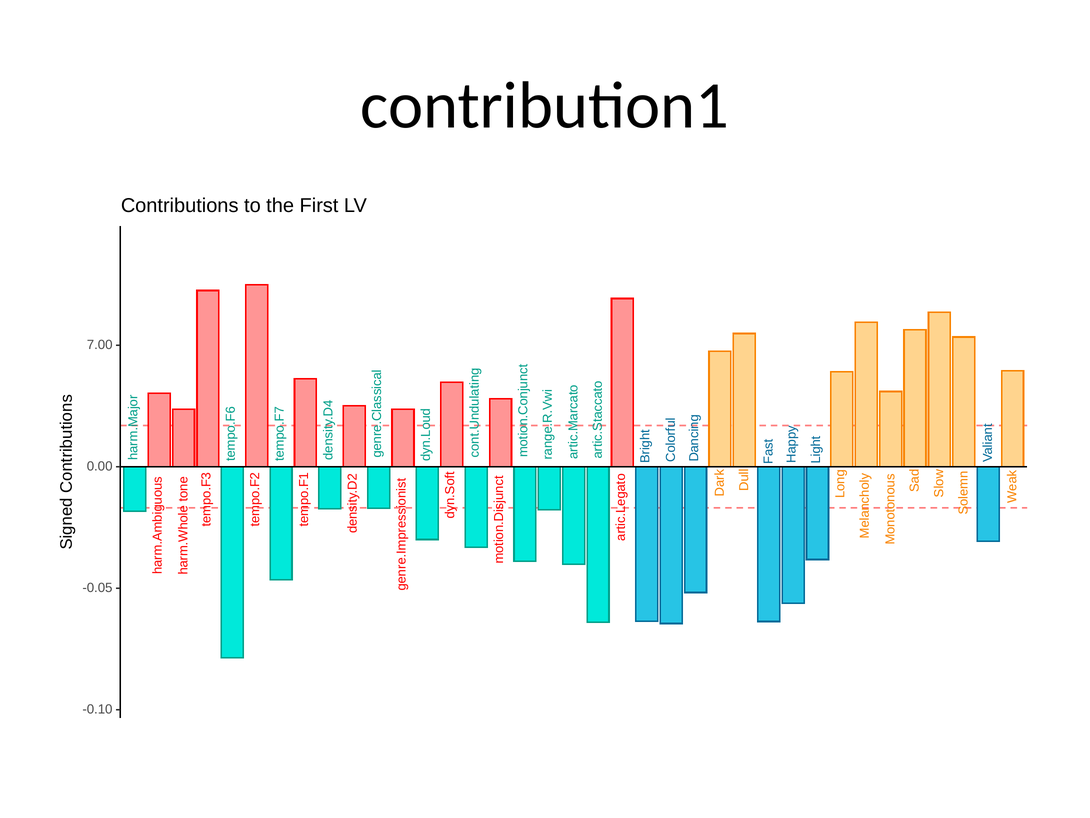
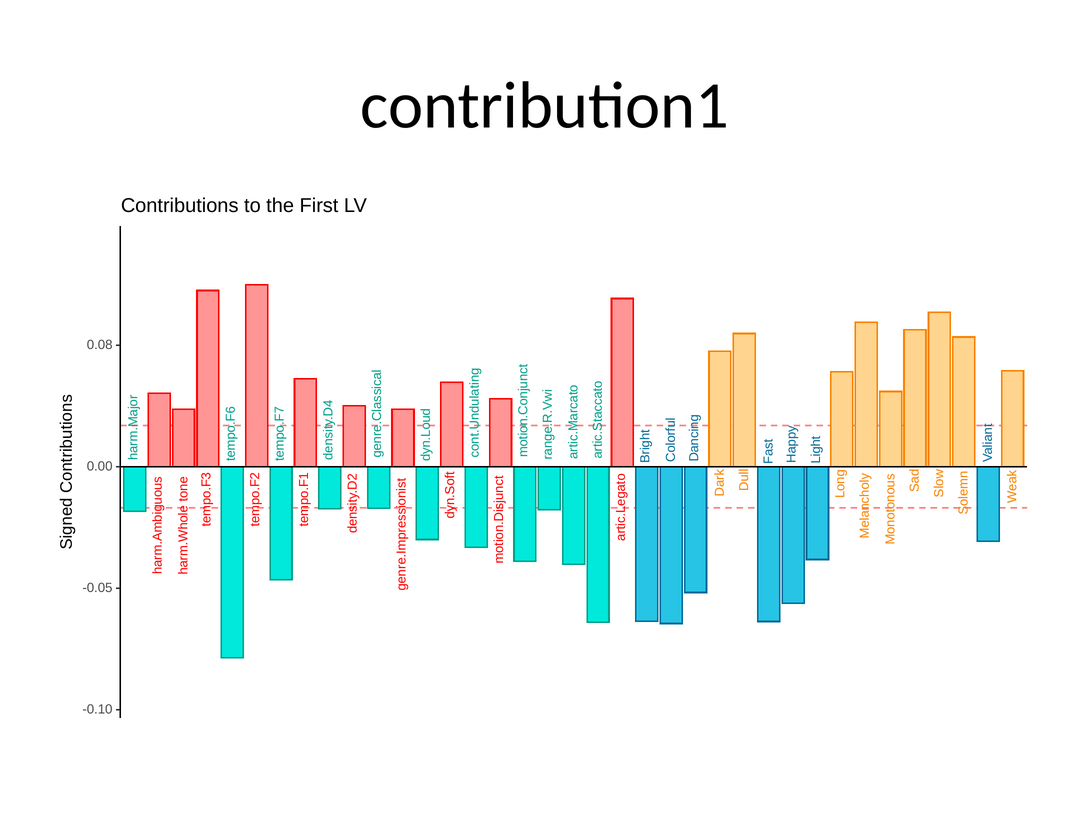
7.00: 7.00 -> 0.08 (100, 344)
